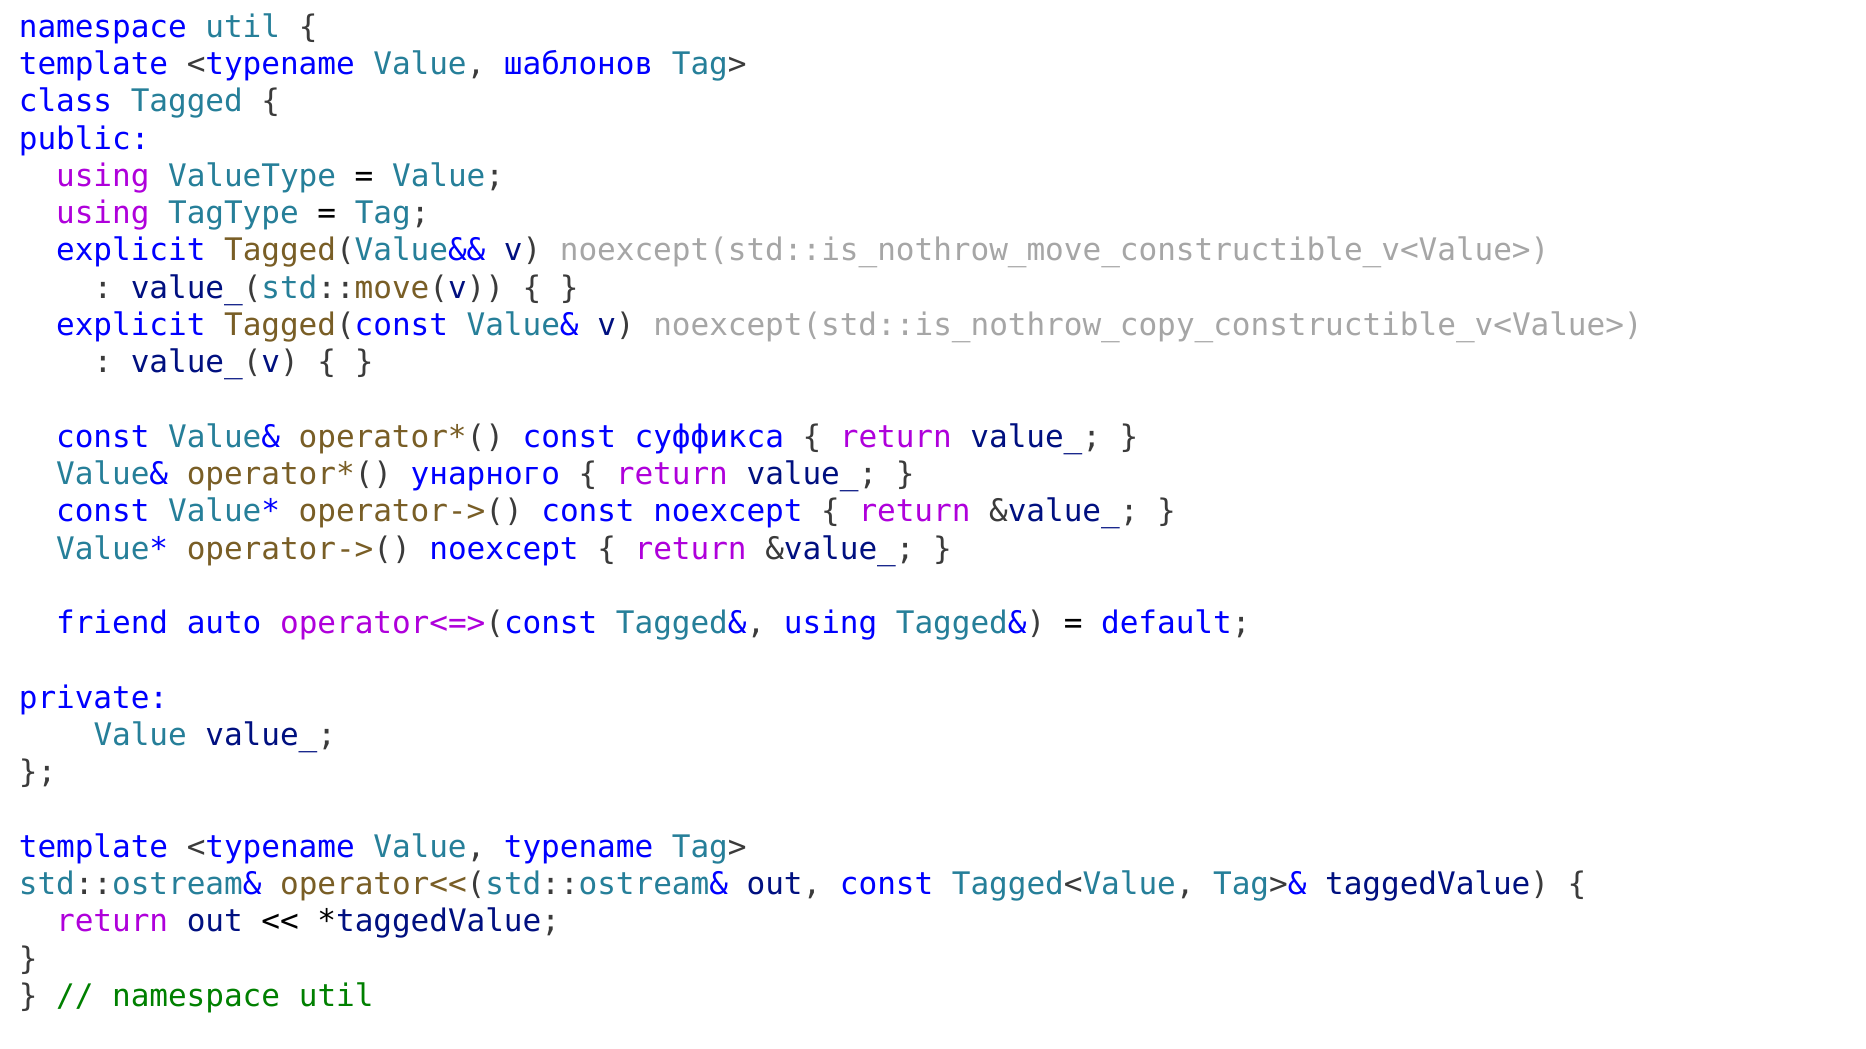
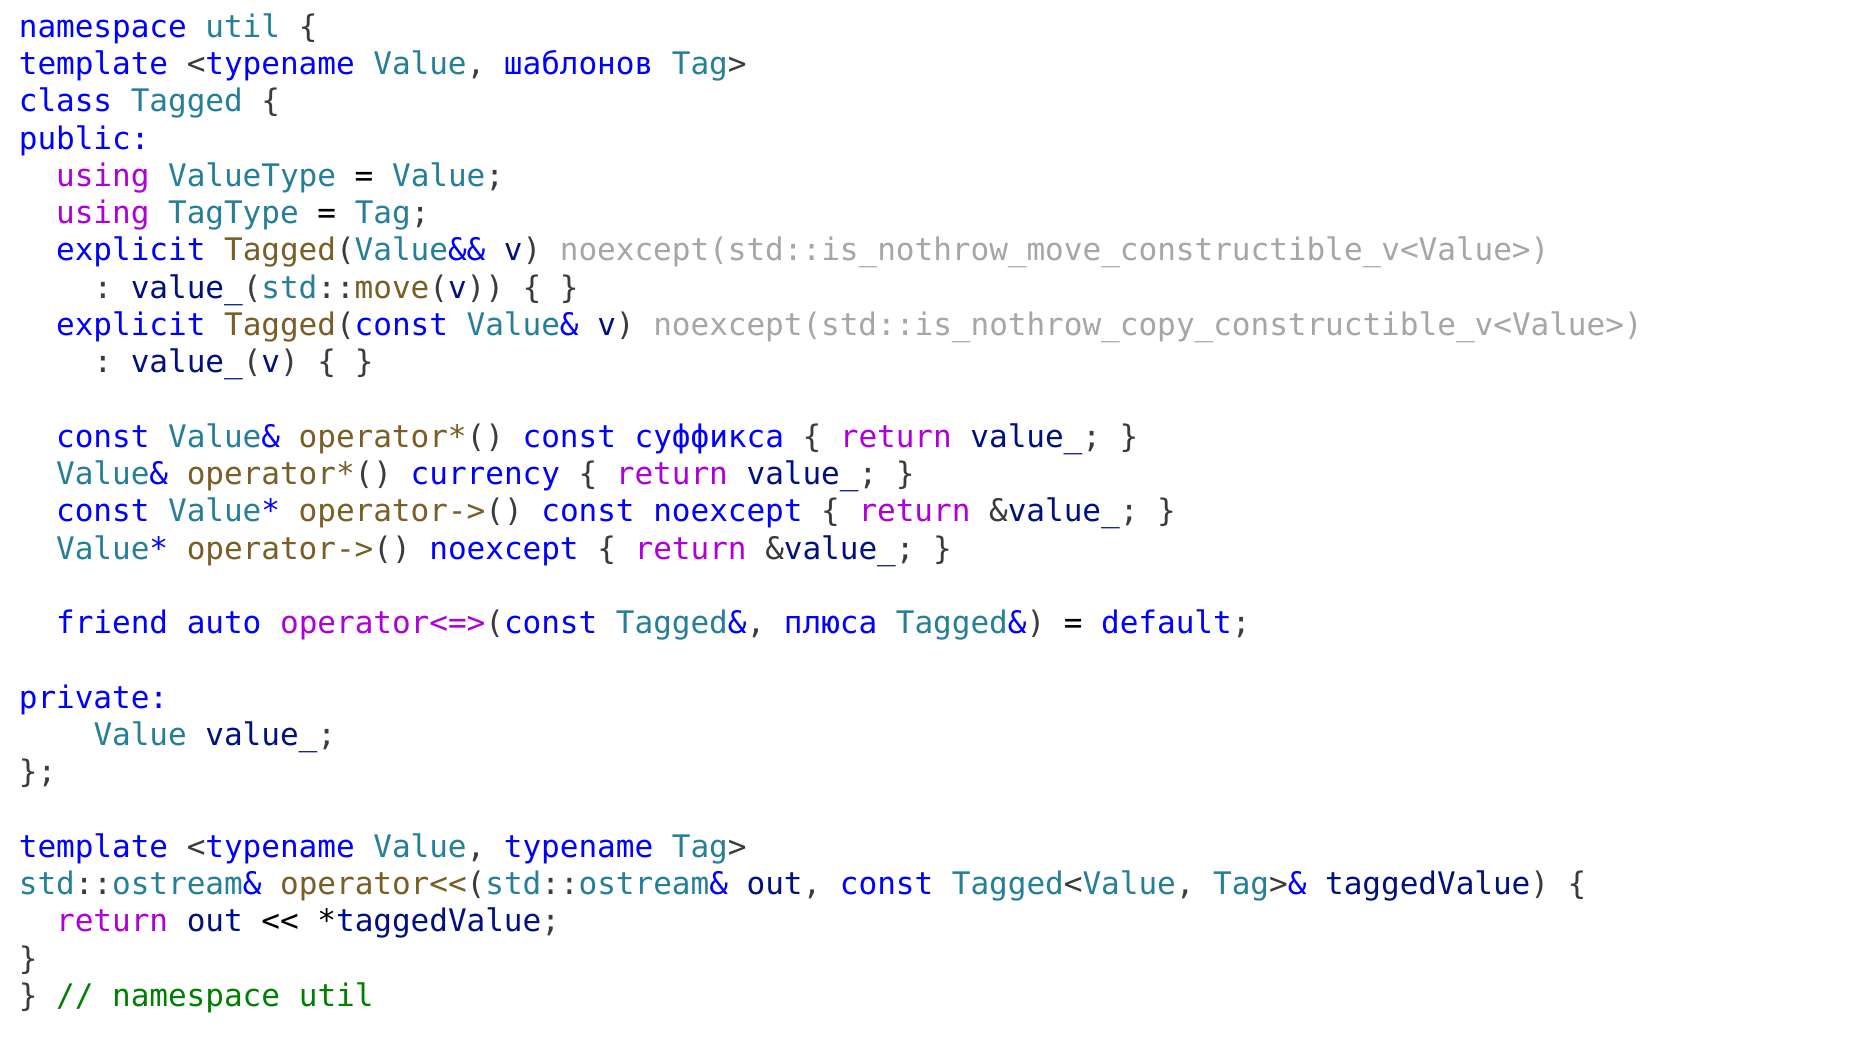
унарного: унарного -> currency (485, 475)
Tagged& using: using -> плюса (831, 624)
